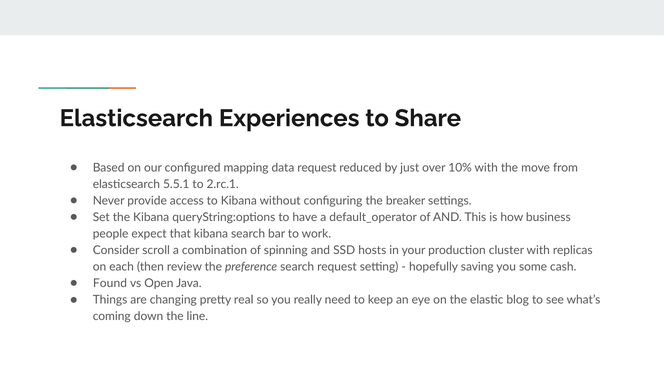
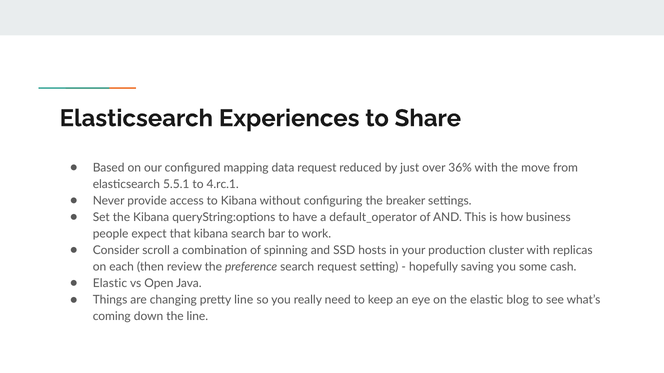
10%: 10% -> 36% (460, 168)
2.rc.1: 2.rc.1 -> 4.rc.1 (223, 184)
Found: Found -> Elastic (110, 284)
pretty real: real -> line (244, 300)
